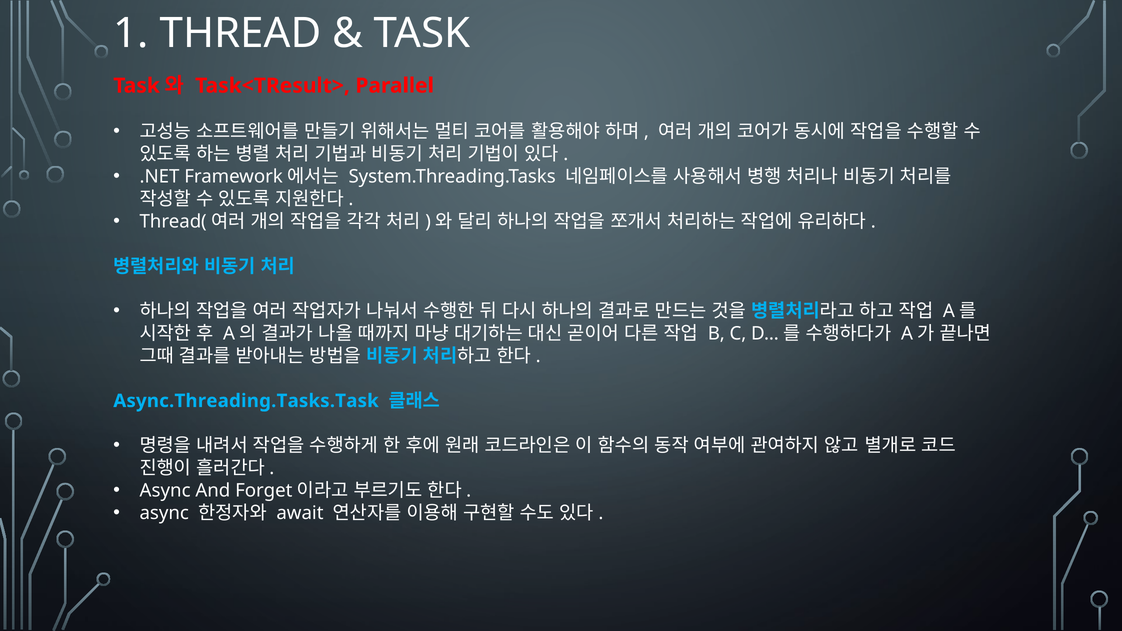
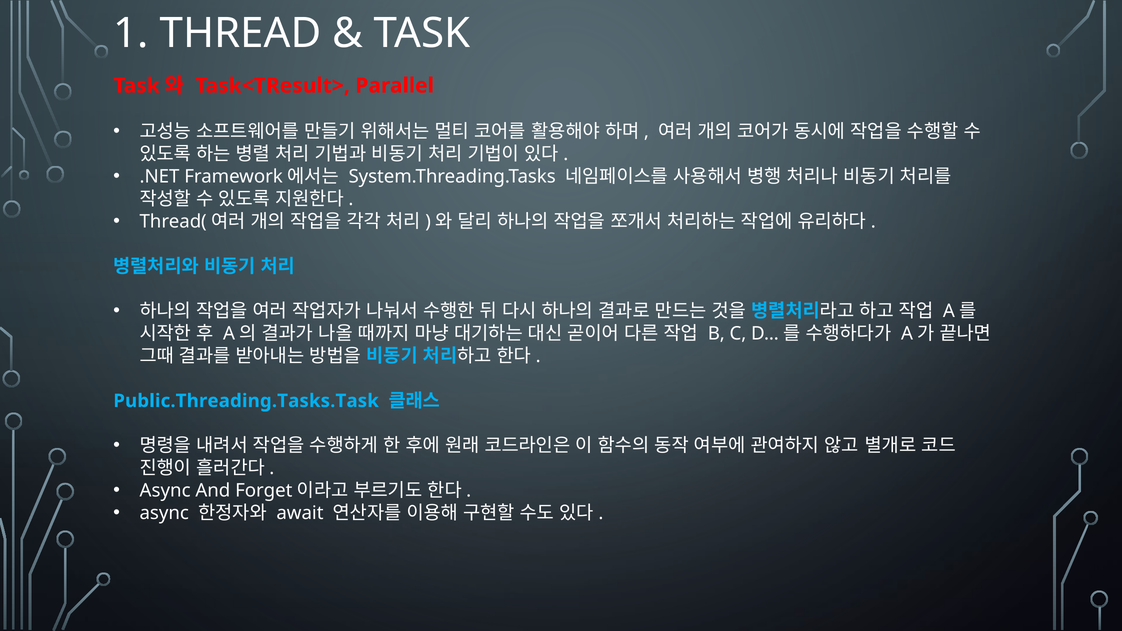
Async.Threading.Tasks.Task: Async.Threading.Tasks.Task -> Public.Threading.Tasks.Task (246, 401)
